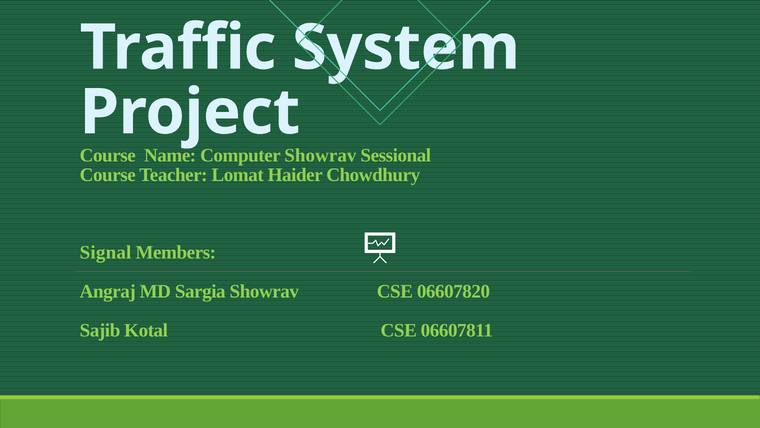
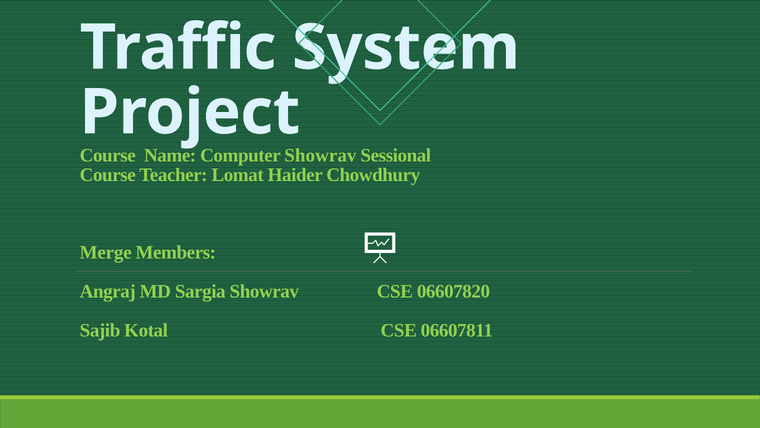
Signal: Signal -> Merge (106, 252)
